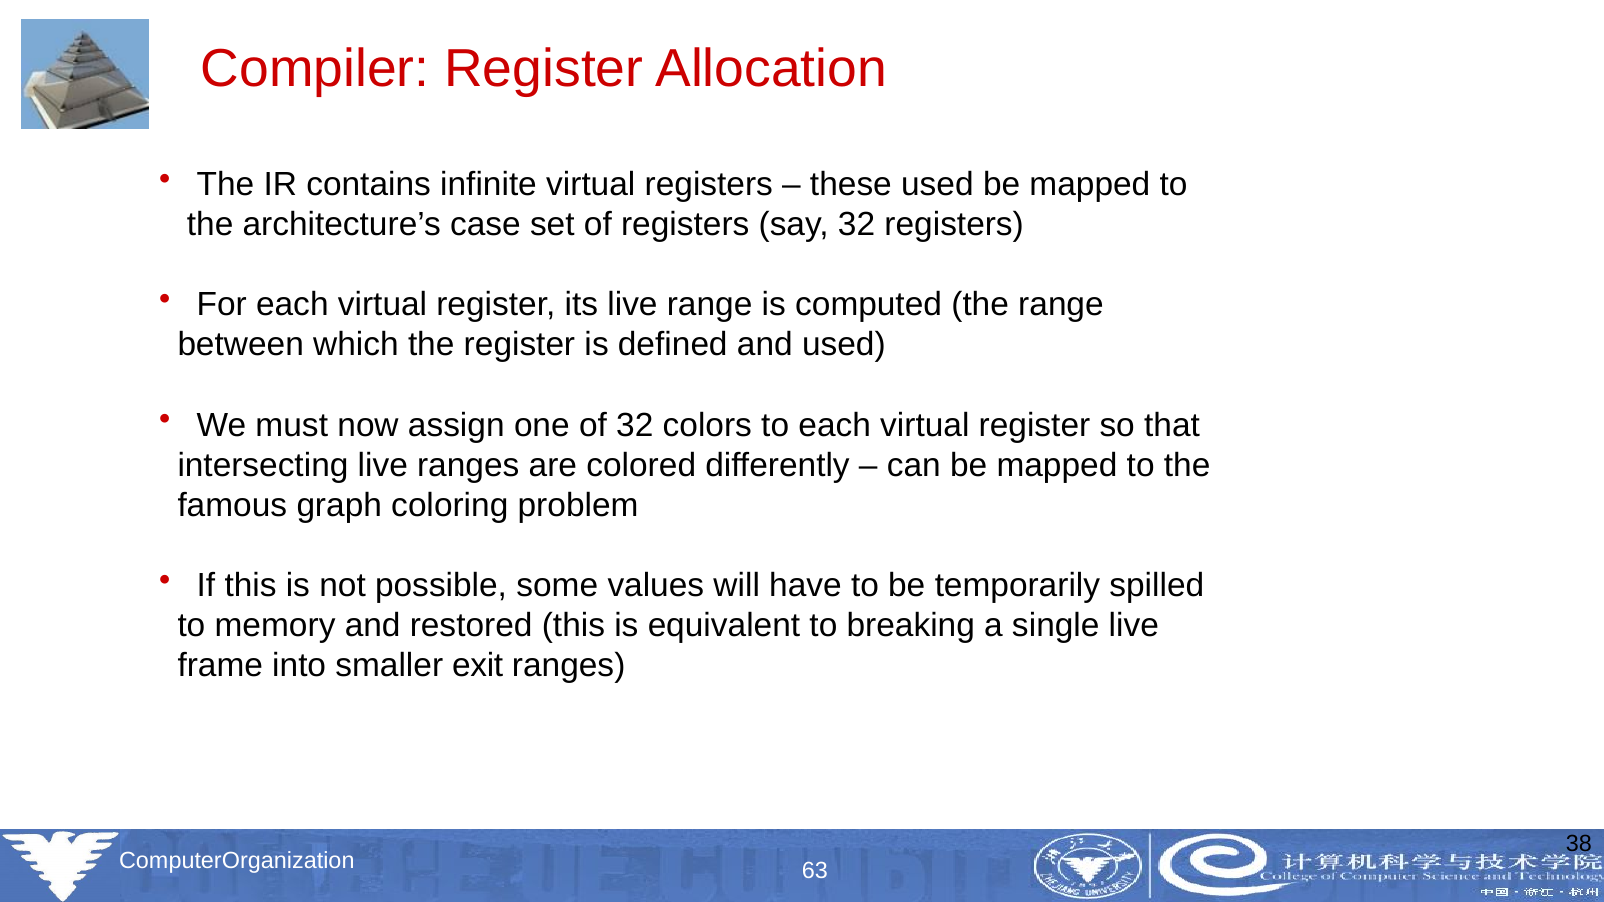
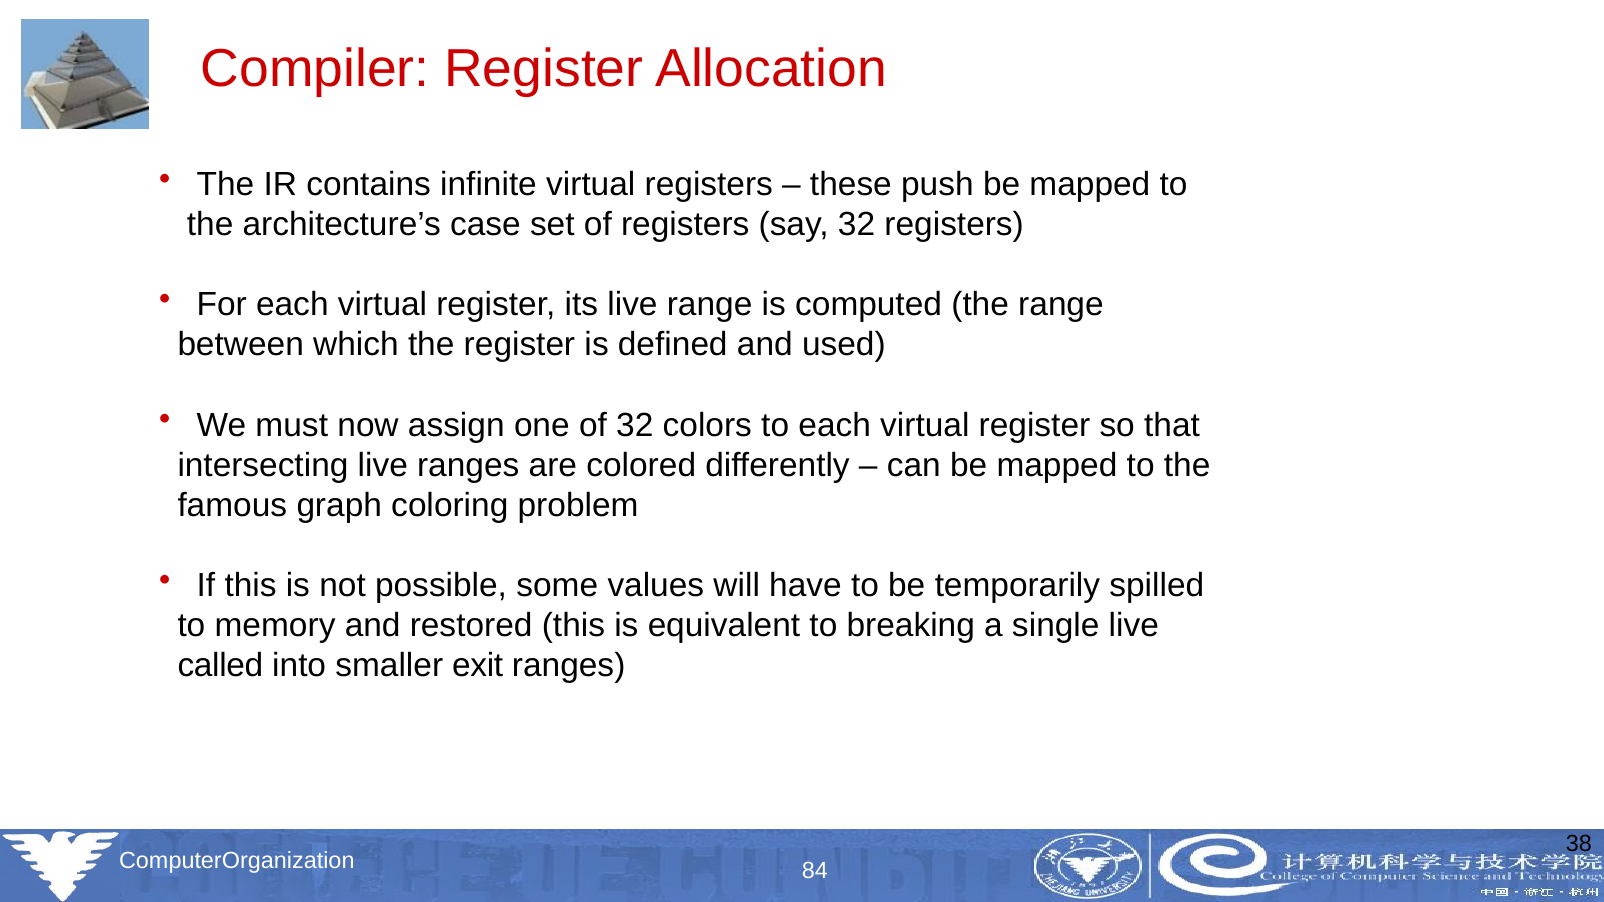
these used: used -> push (937, 185)
frame: frame -> called (220, 666)
63: 63 -> 84 (815, 871)
